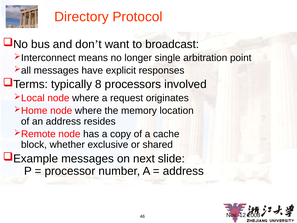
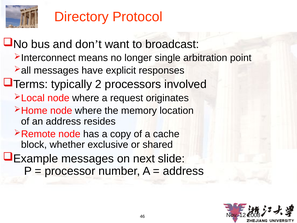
8: 8 -> 2 (98, 84)
